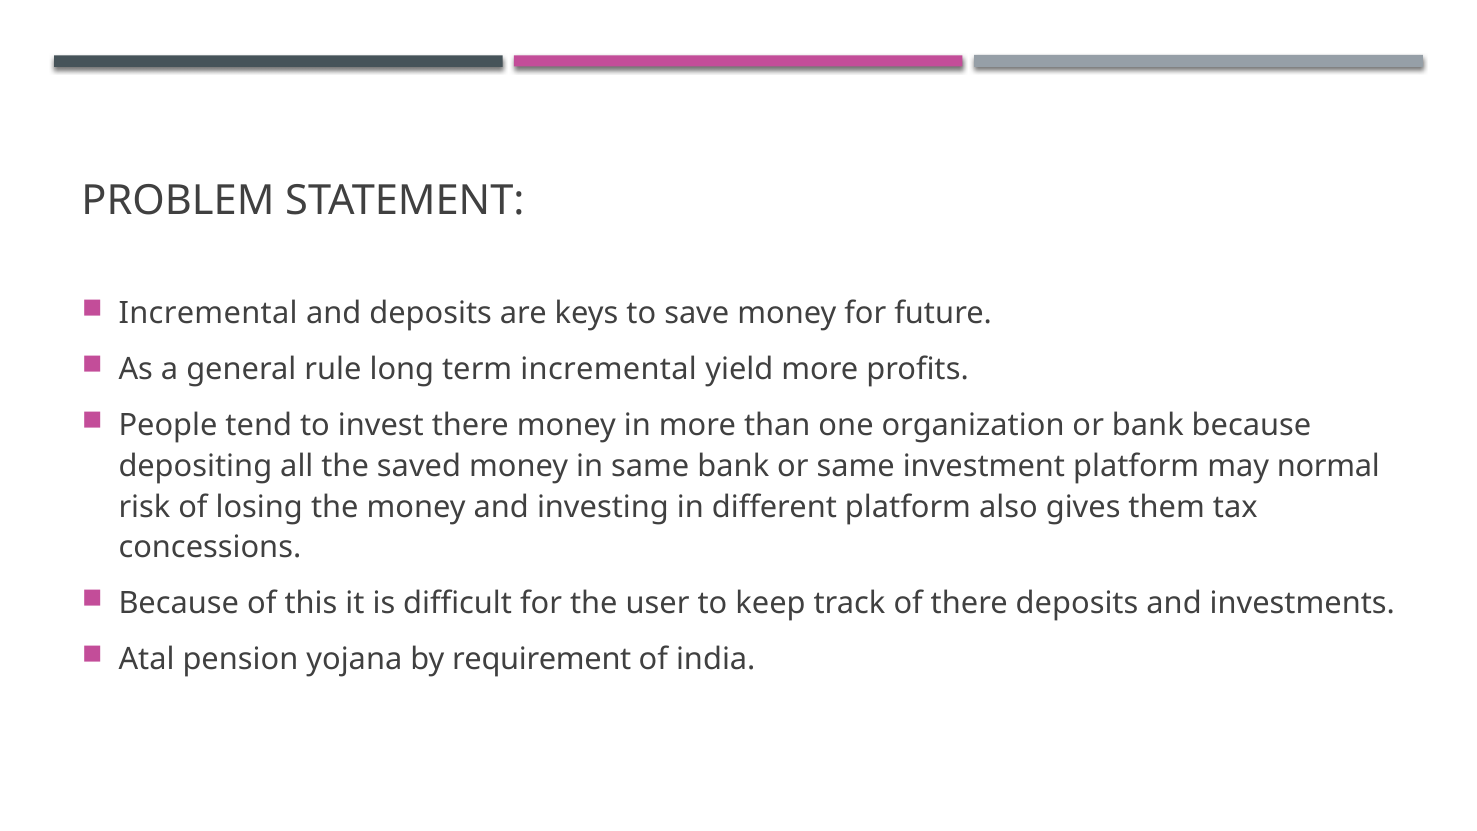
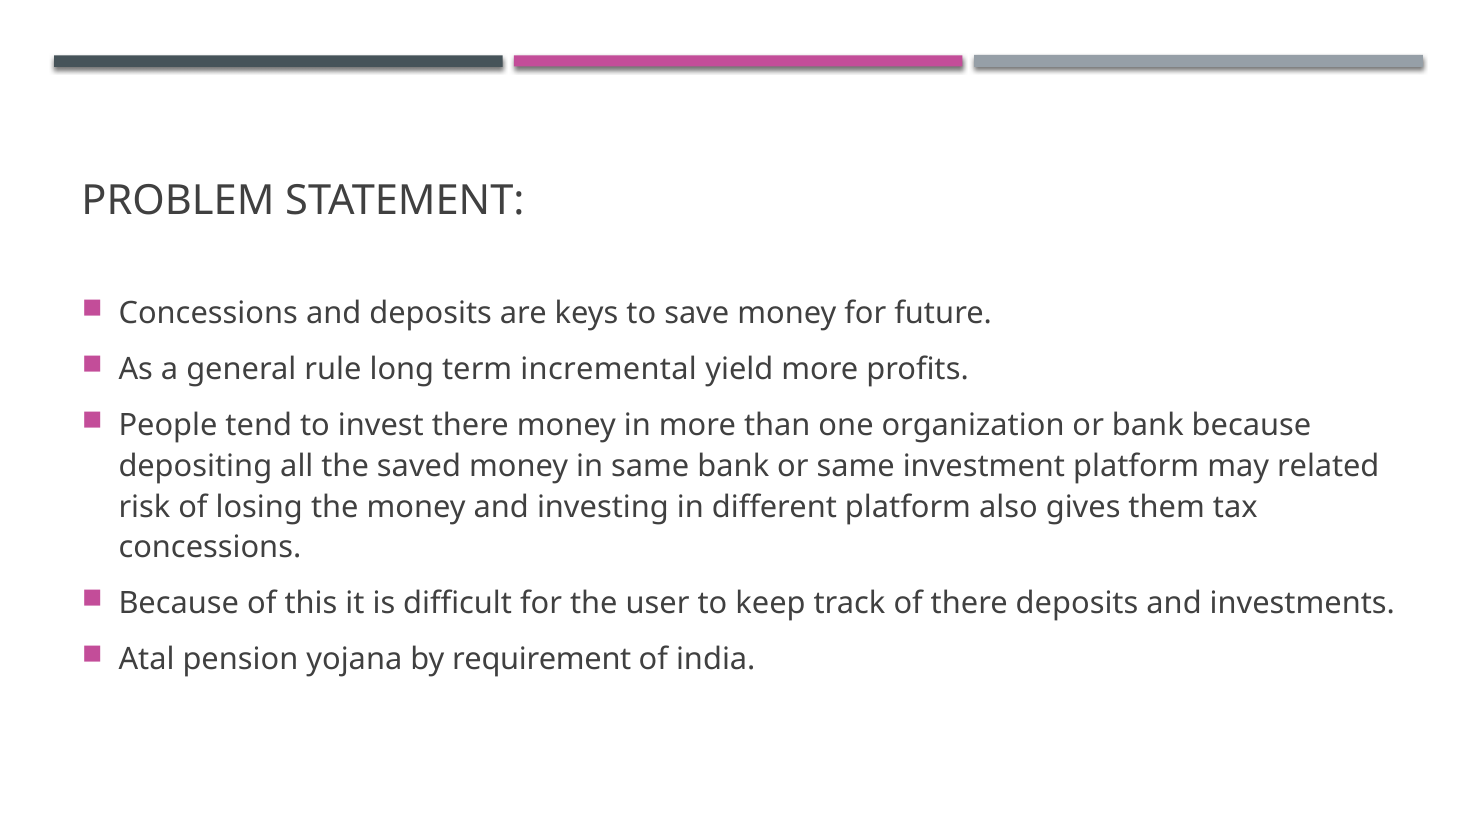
Incremental: Incremental -> Concessions (208, 313)
normal: normal -> related (1328, 466)
